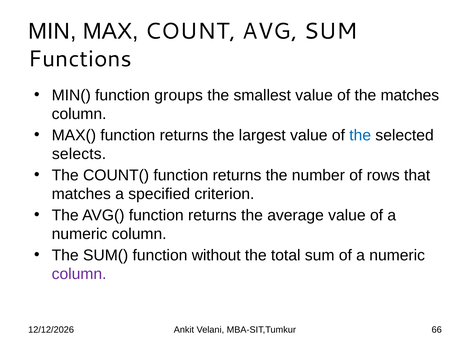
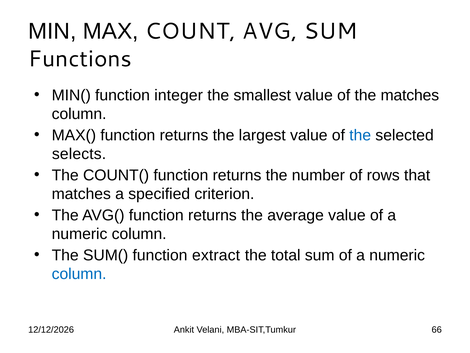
groups: groups -> integer (179, 95)
without: without -> extract (216, 255)
column colour: purple -> blue (79, 274)
